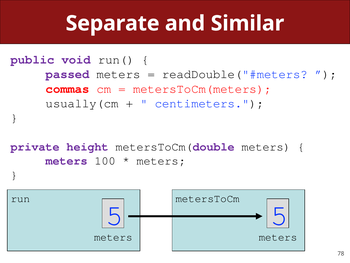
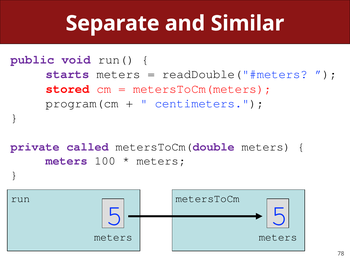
passed: passed -> starts (68, 74)
commas: commas -> stored (68, 89)
usually(cm: usually(cm -> program(cm (82, 103)
height: height -> called (88, 147)
